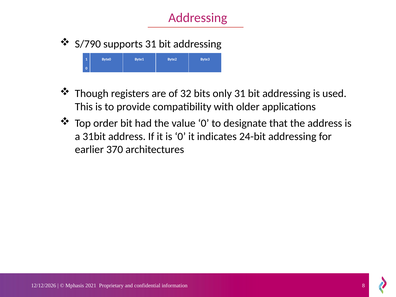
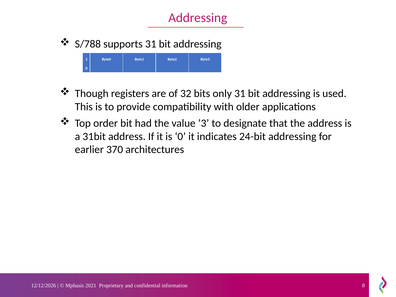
S/790: S/790 -> S/788 (88, 44)
value 0: 0 -> 3 (204, 123)
